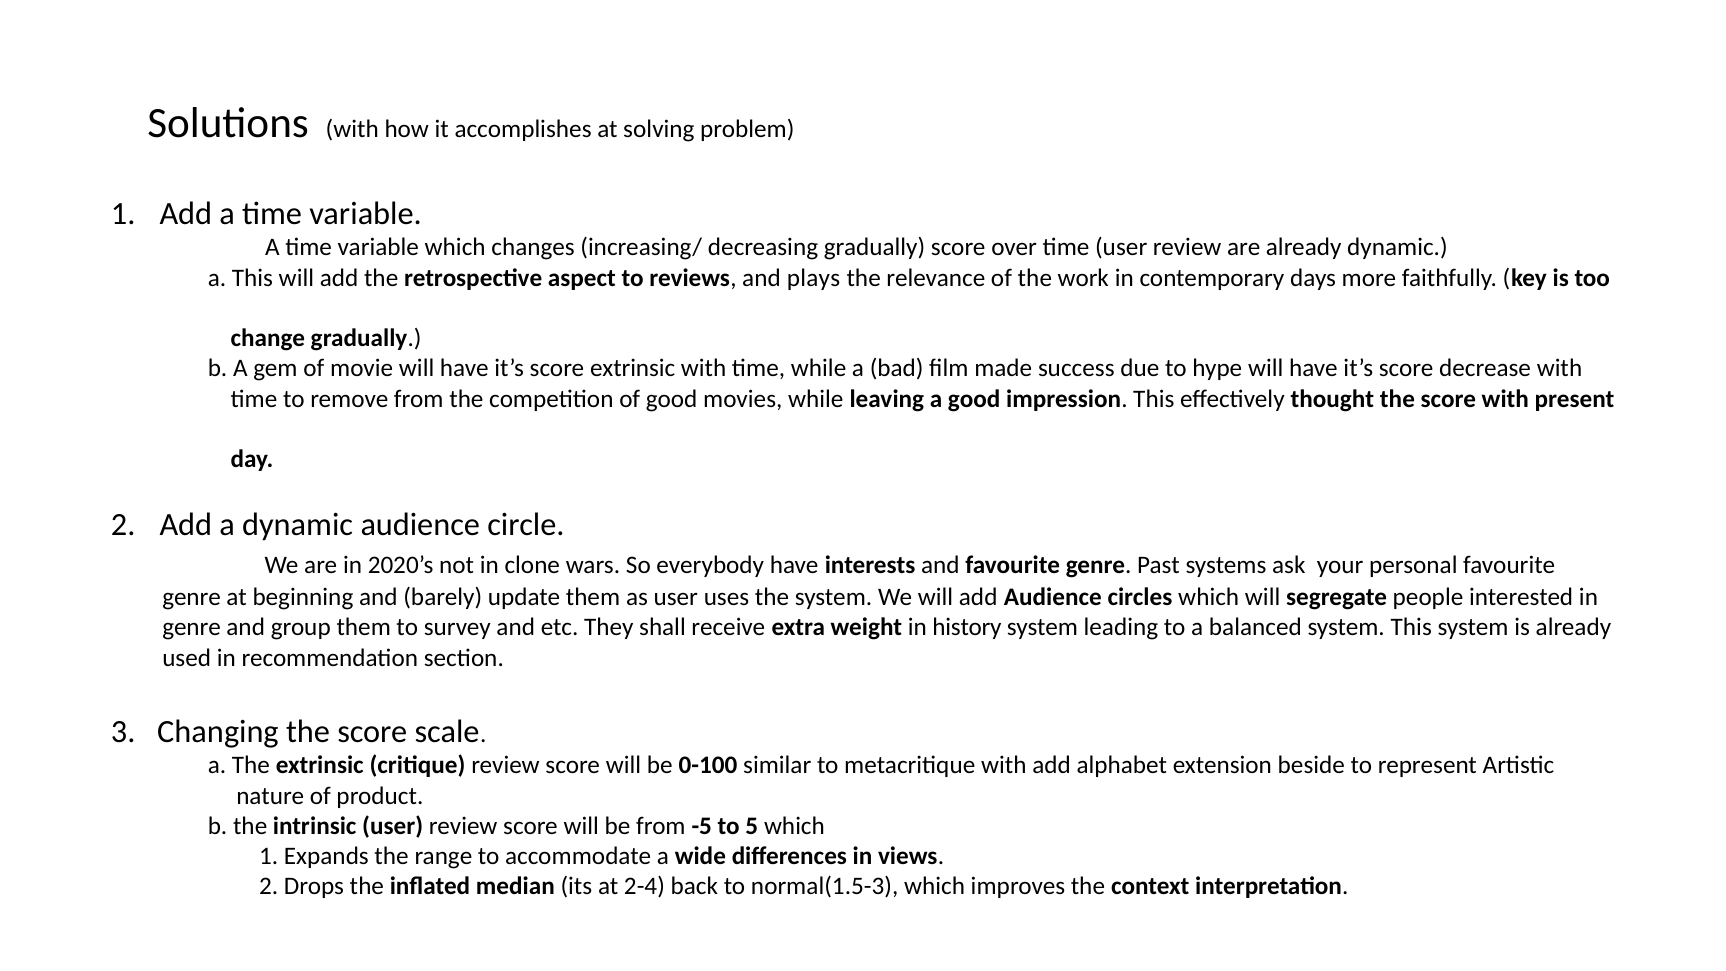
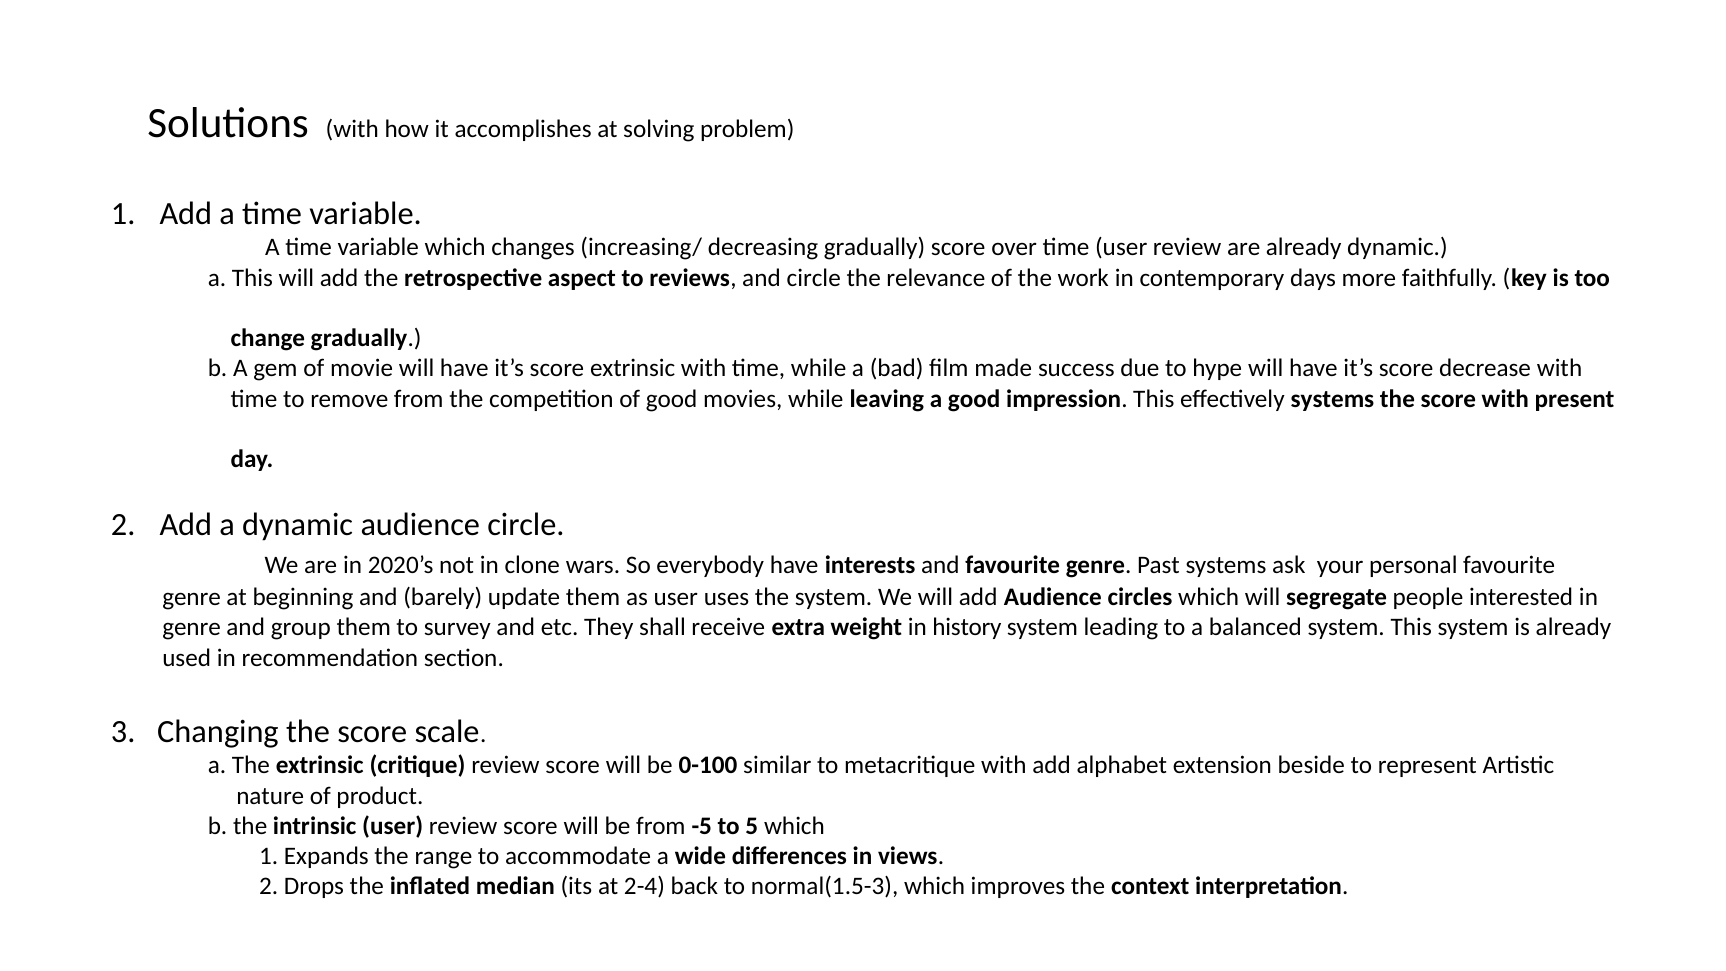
and plays: plays -> circle (814, 278)
effectively thought: thought -> systems (1332, 399)
